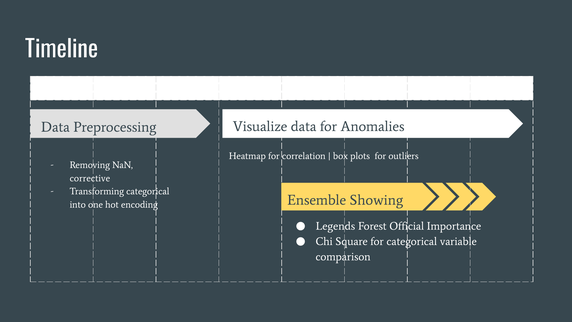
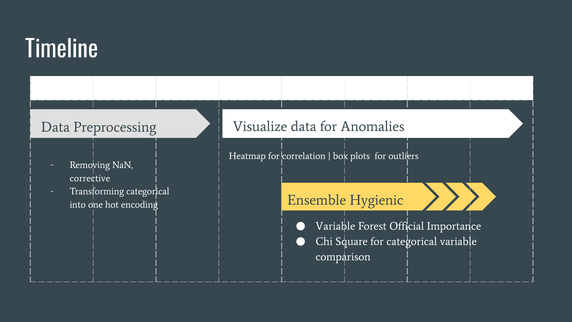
Showing: Showing -> Hygienic (376, 200)
Legends: Legends -> Variable (335, 226)
